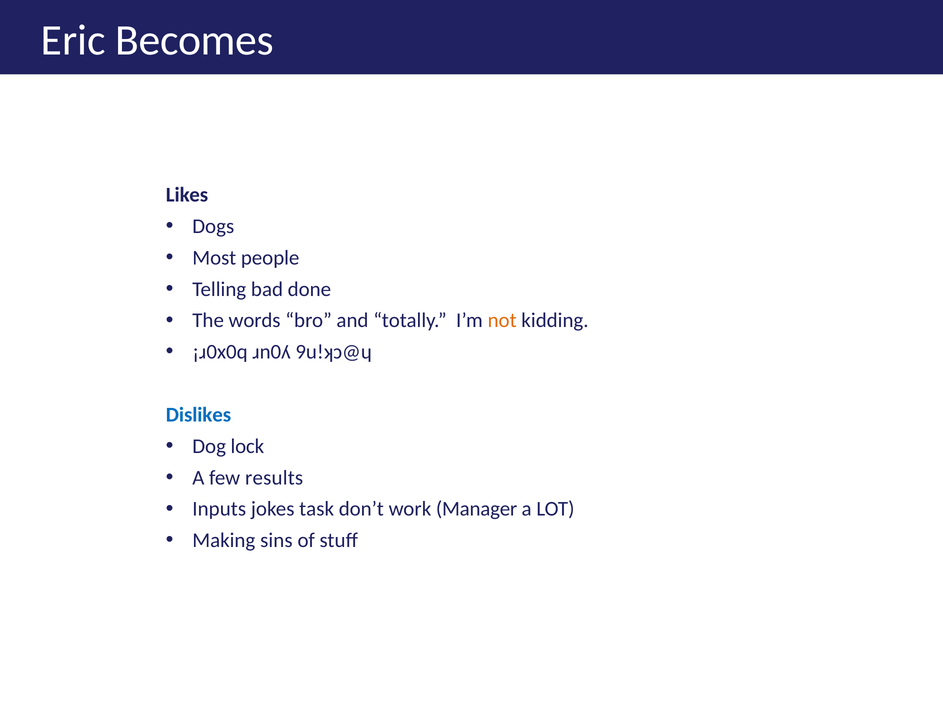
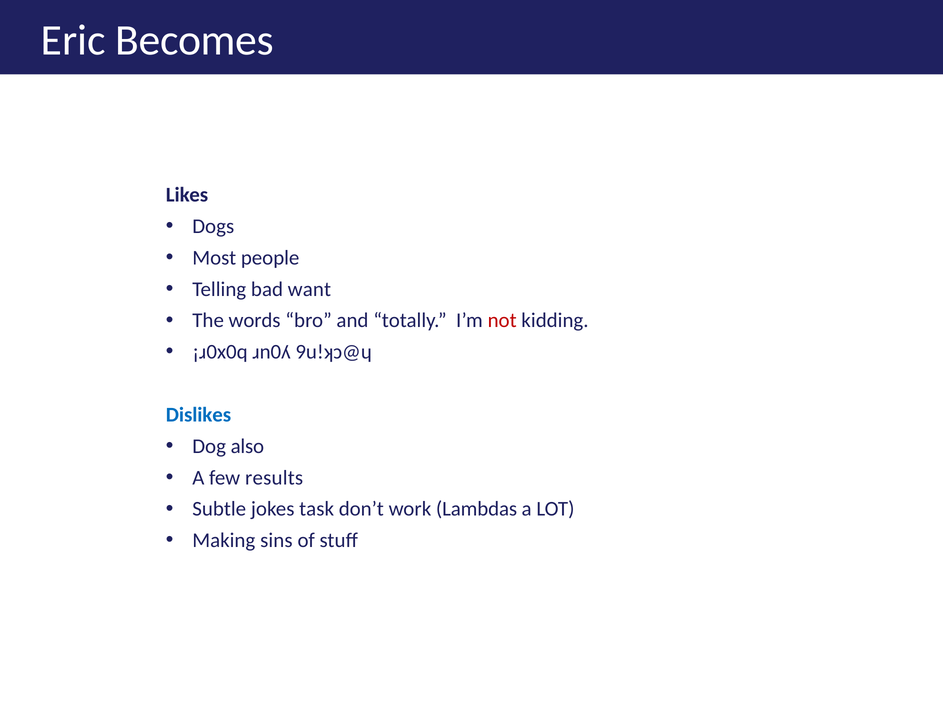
done: done -> want (309, 289)
not colour: orange -> red (502, 321)
lock: lock -> also (247, 446)
Inputs: Inputs -> Subtle (219, 509)
Manager: Manager -> Lambdas (477, 509)
